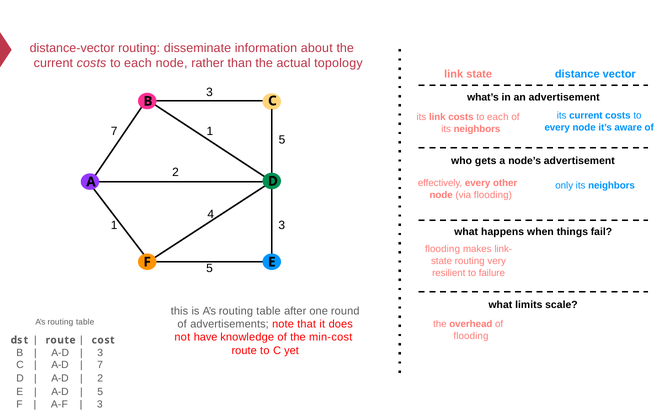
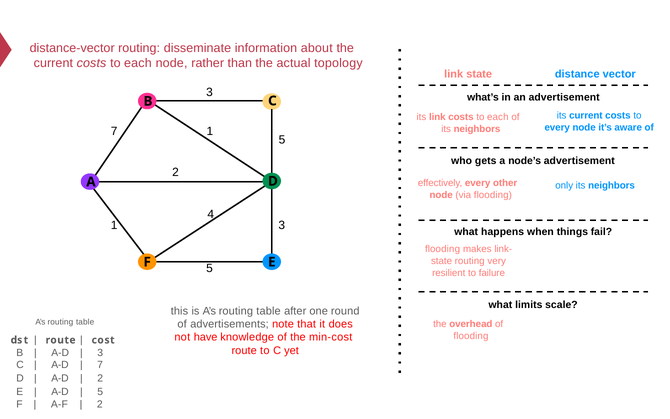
3: 3 -> 2 (100, 404)
